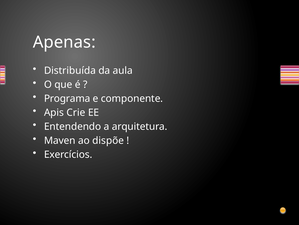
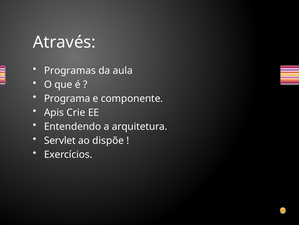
Apenas: Apenas -> Através (64, 42)
Distribuída: Distribuída -> Programas (70, 70)
Maven: Maven -> Servlet (60, 140)
